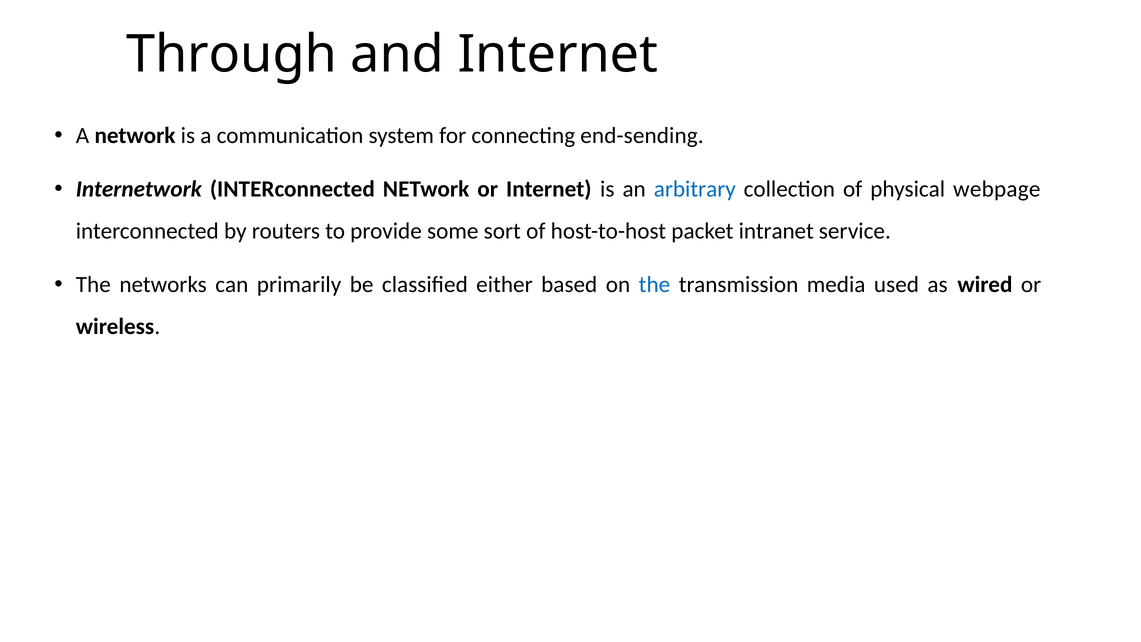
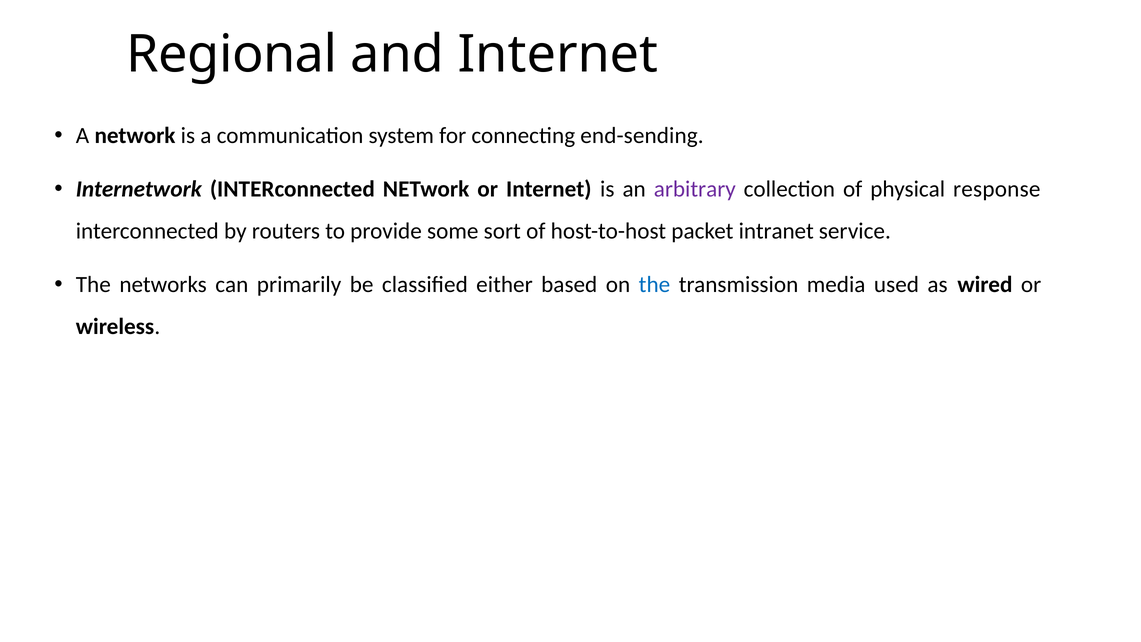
Through: Through -> Regional (232, 54)
arbitrary colour: blue -> purple (695, 189)
webpage: webpage -> response (997, 189)
